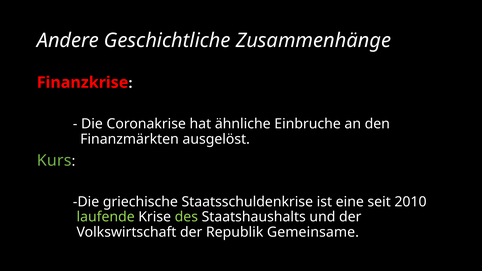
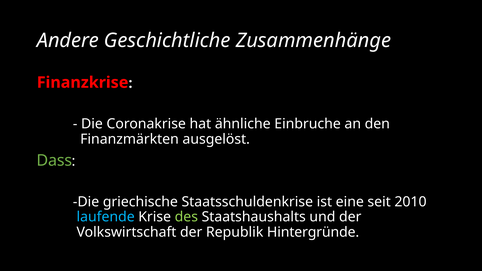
Kurs: Kurs -> Dass (54, 160)
laufende colour: light green -> light blue (106, 217)
Gemeinsame: Gemeinsame -> Hintergründe (313, 232)
